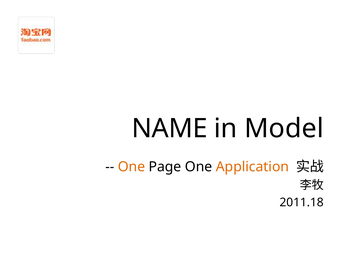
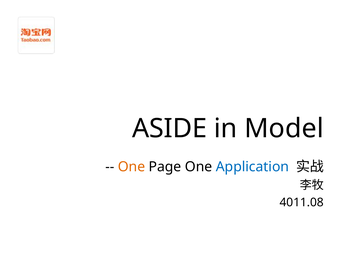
NAME: NAME -> ASIDE (170, 128)
Application colour: orange -> blue (252, 166)
2011.18: 2011.18 -> 4011.08 (302, 202)
